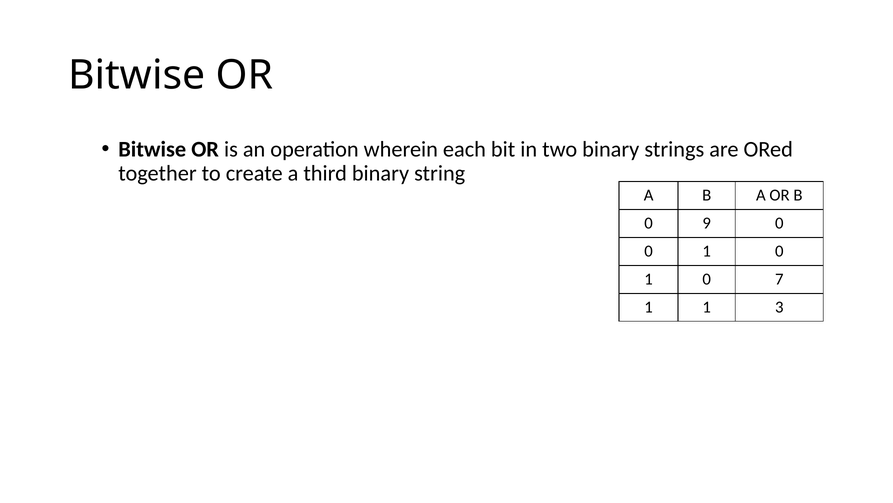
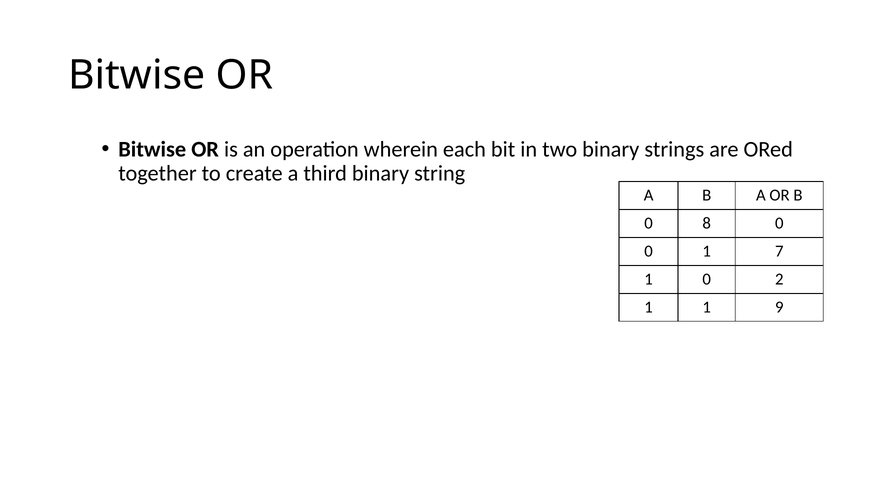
9: 9 -> 8 (707, 223)
0: 0 -> 7 (779, 251)
7: 7 -> 2 (779, 279)
3: 3 -> 9 (779, 307)
